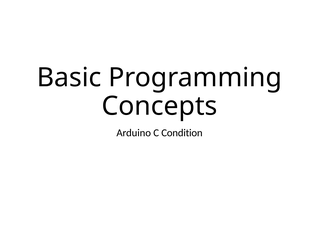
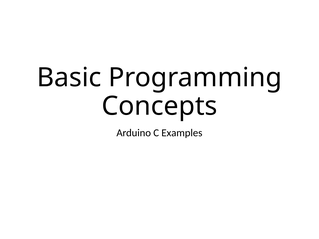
Condition: Condition -> Examples (182, 133)
